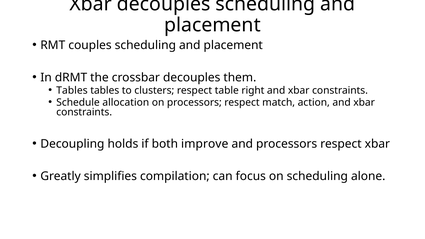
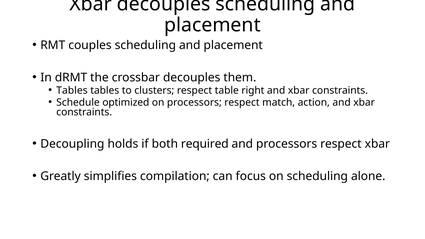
allocation: allocation -> optimized (126, 102)
improve: improve -> required (205, 144)
